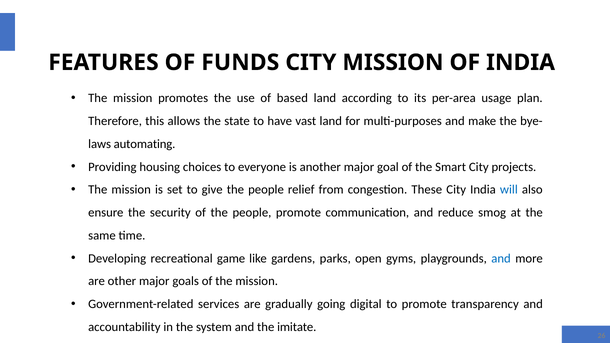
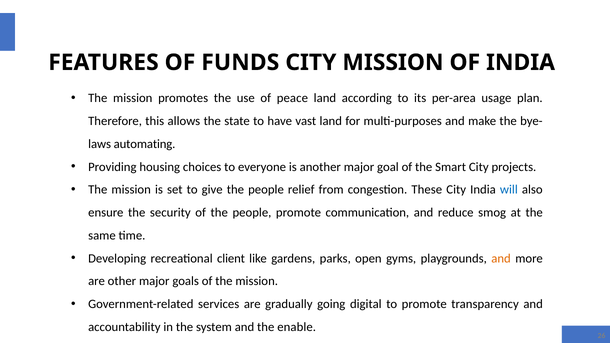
based: based -> peace (292, 98)
game: game -> client (231, 258)
and colour: blue -> orange (501, 258)
imitate: imitate -> enable (297, 327)
